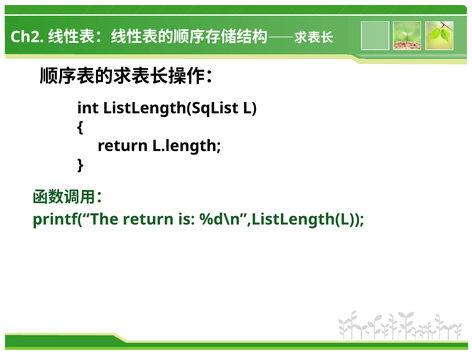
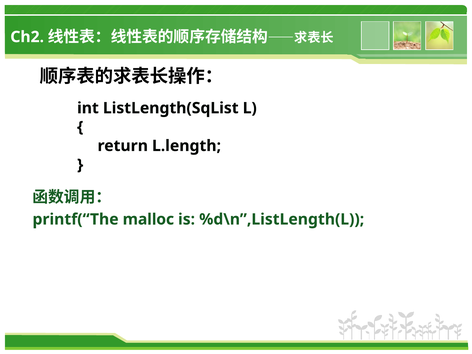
printf(“The return: return -> malloc (148, 219)
